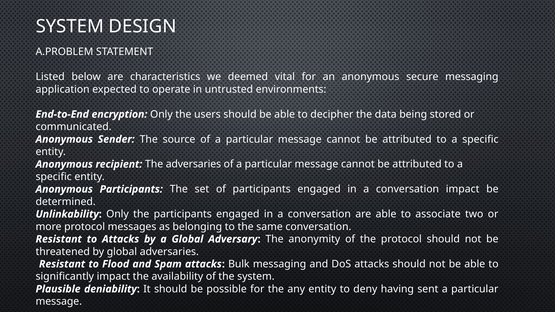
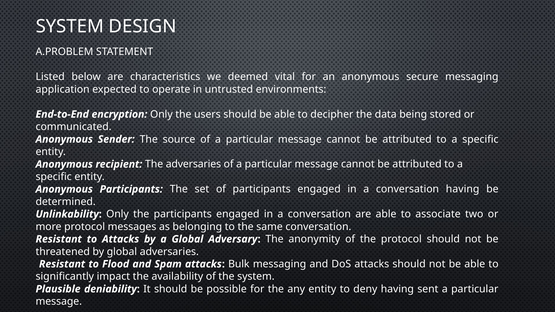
conversation impact: impact -> having (463, 189)
